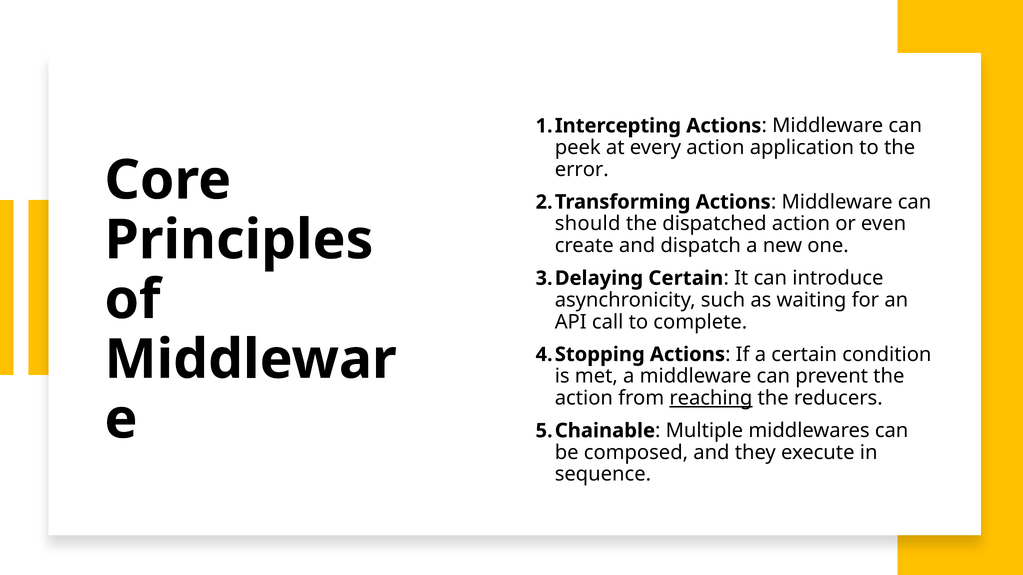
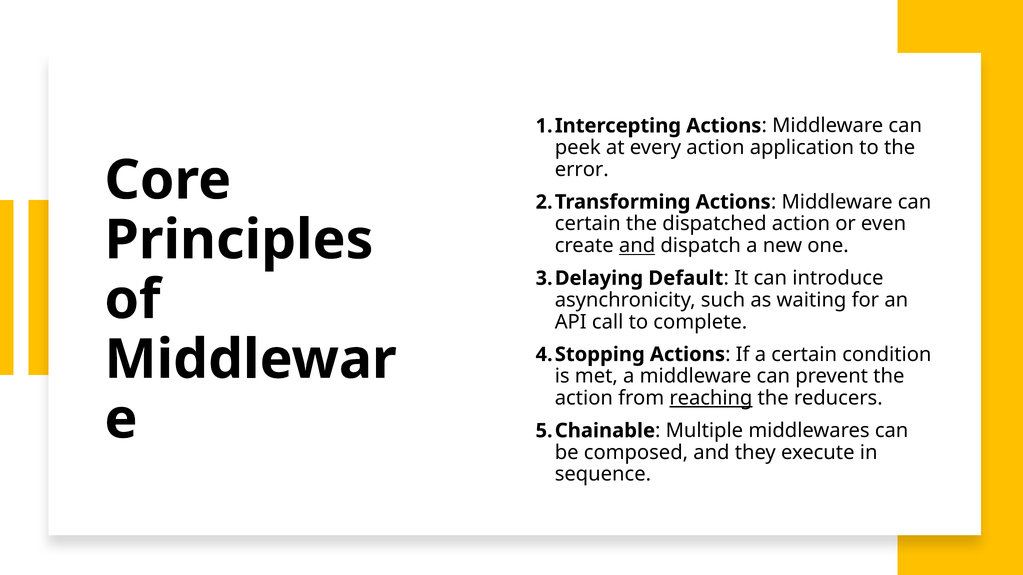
should: should -> certain (588, 224)
and underline: none -> present (637, 246)
Certain: Certain -> Default (686, 278)
